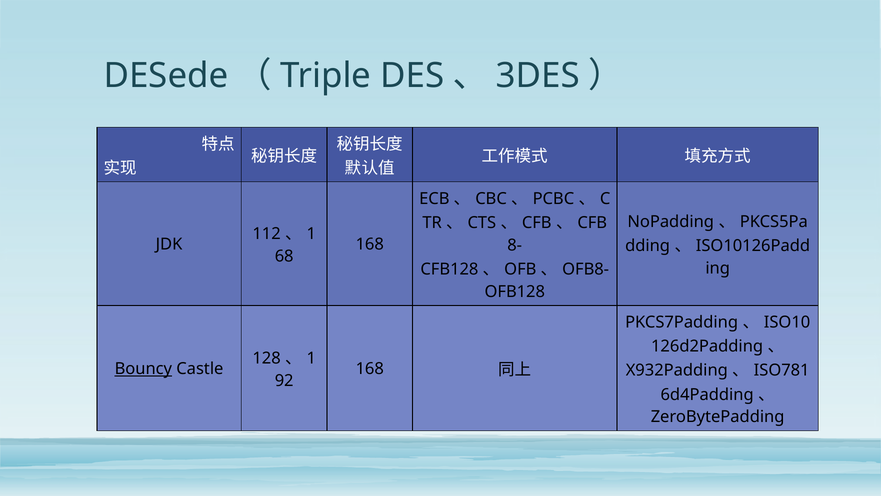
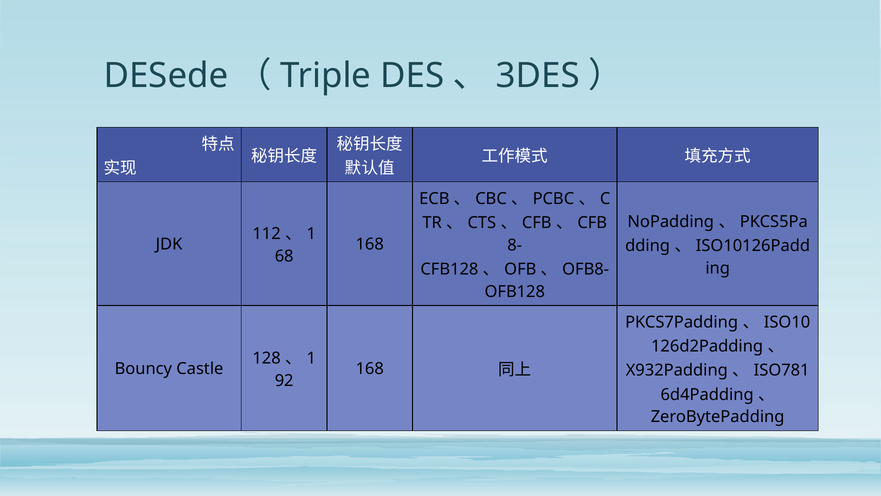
Bouncy underline: present -> none (143, 369)
